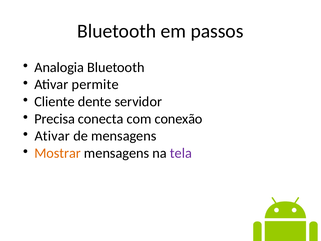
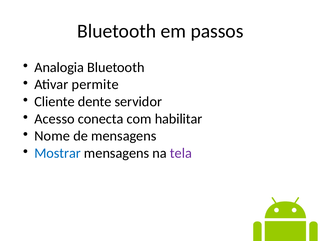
Precisa: Precisa -> Acesso (55, 119)
conexão: conexão -> habilitar (179, 119)
Ativar: Ativar -> Nome (52, 136)
Mostrar colour: orange -> blue (58, 153)
